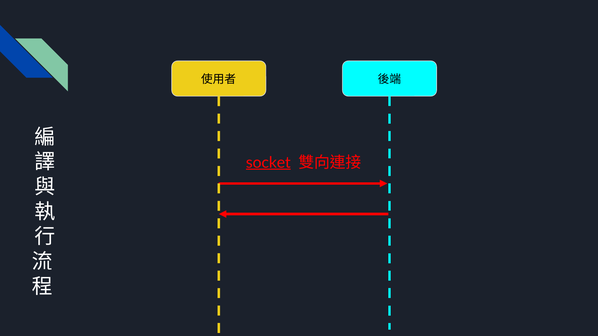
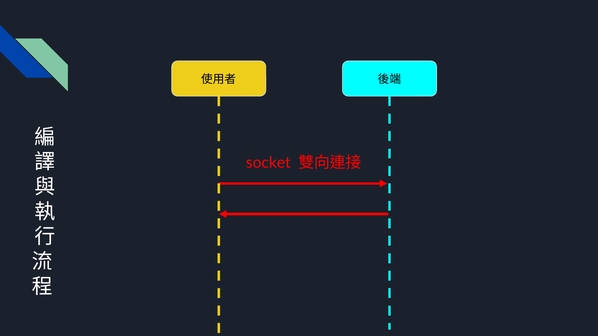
socket underline: present -> none (268, 163)
